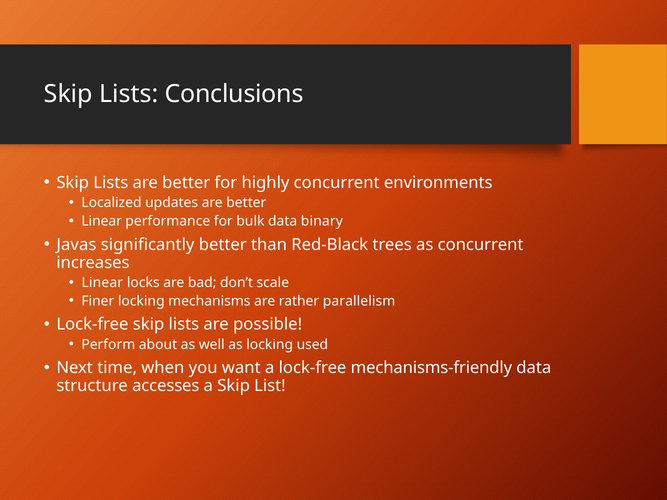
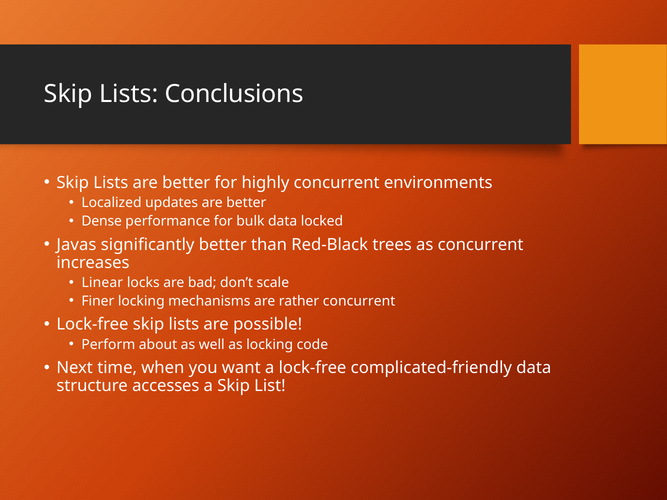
Linear: Linear -> Dense (102, 221)
binary: binary -> locked (322, 221)
rather parallelism: parallelism -> concurrent (359, 301)
used: used -> code (312, 345)
mechanisms-friendly: mechanisms-friendly -> complicated-friendly (431, 368)
